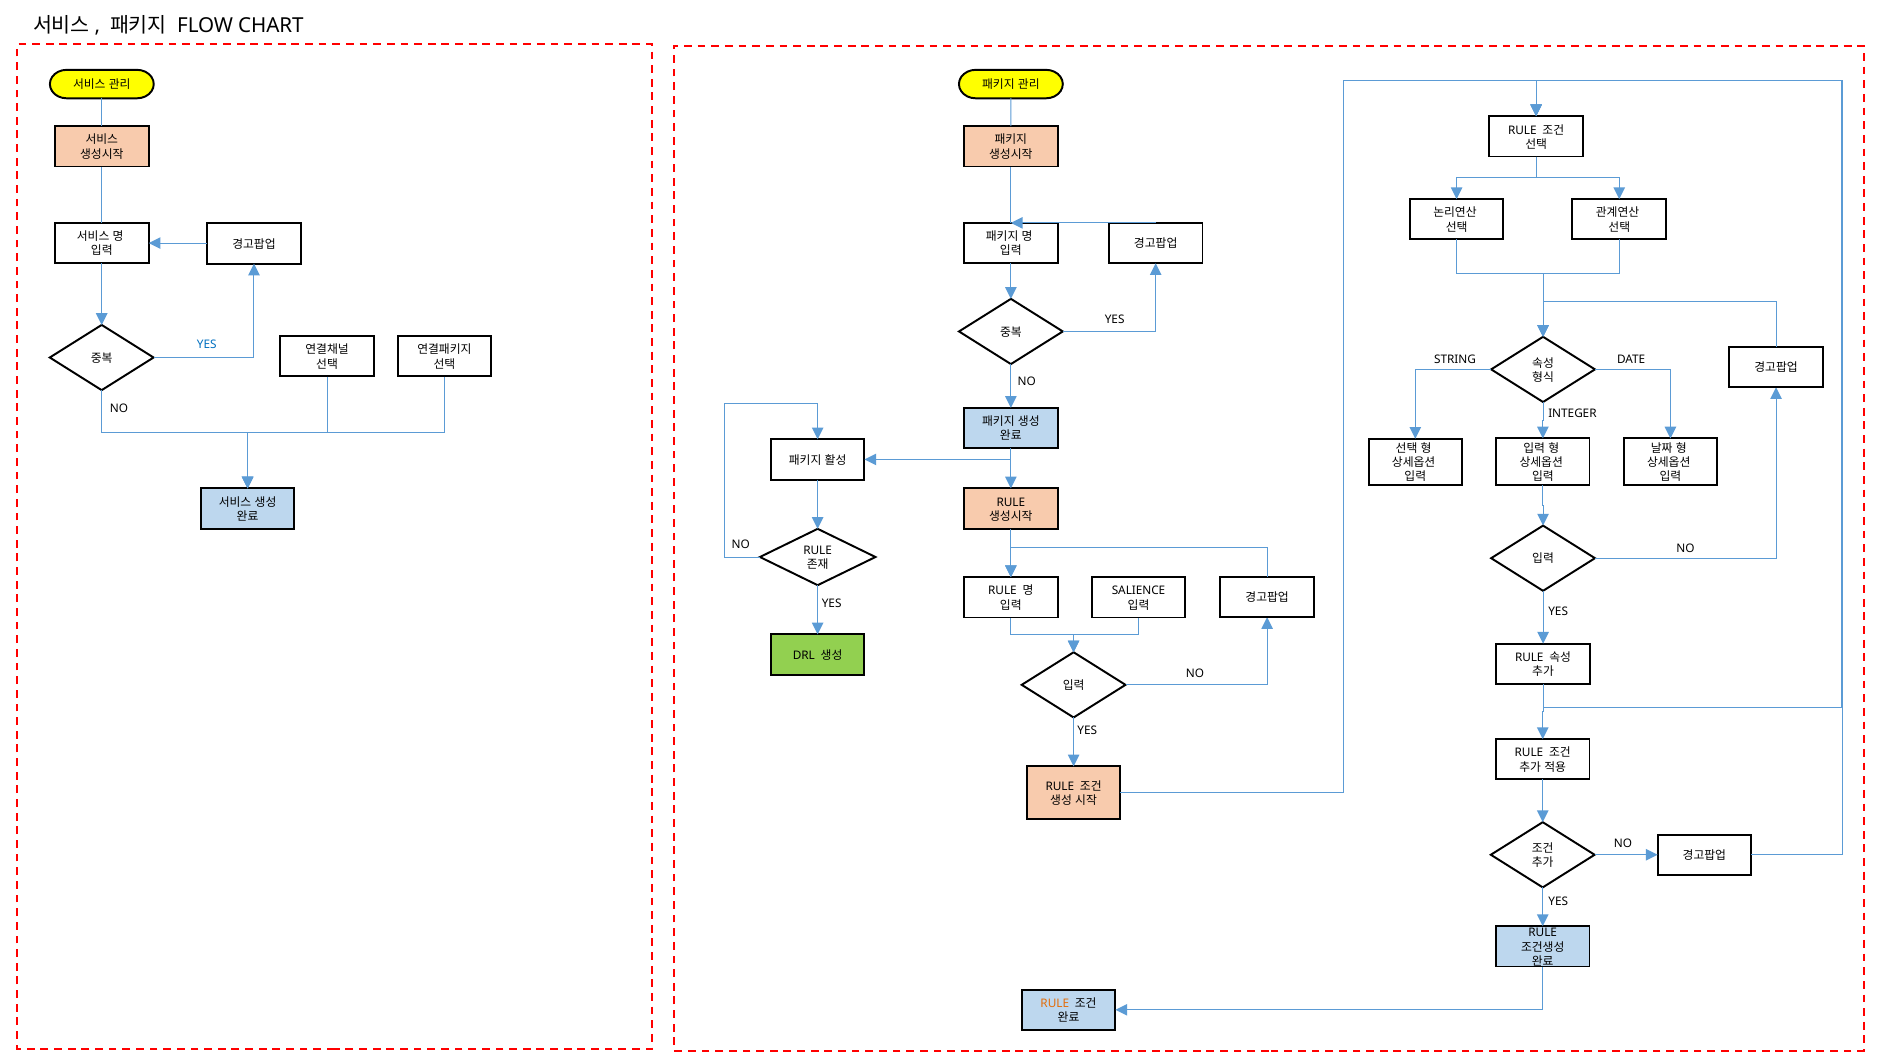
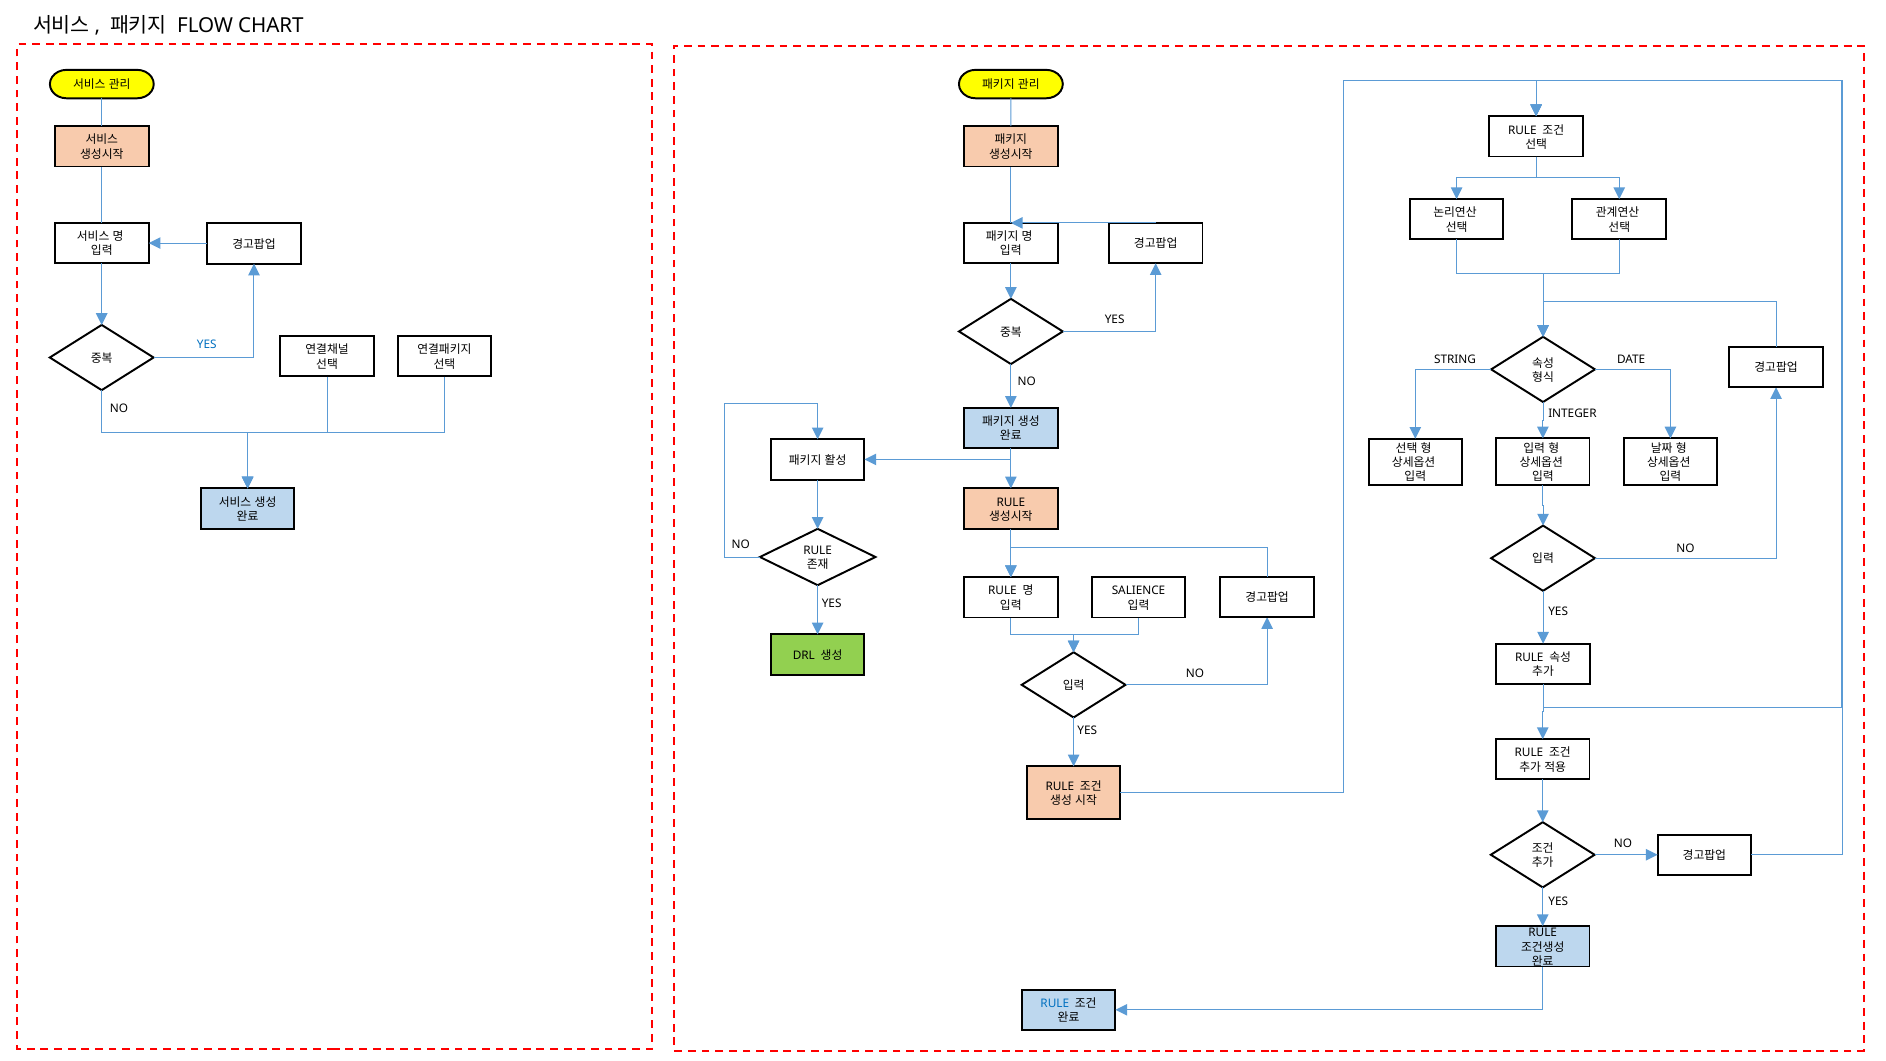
RULE colour: orange -> blue (1055, 1003)
